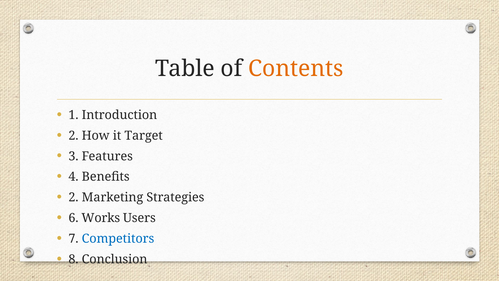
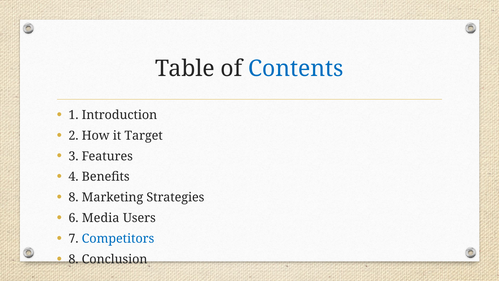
Contents colour: orange -> blue (296, 68)
2: 2 -> 8 (73, 197)
Works: Works -> Media (101, 218)
